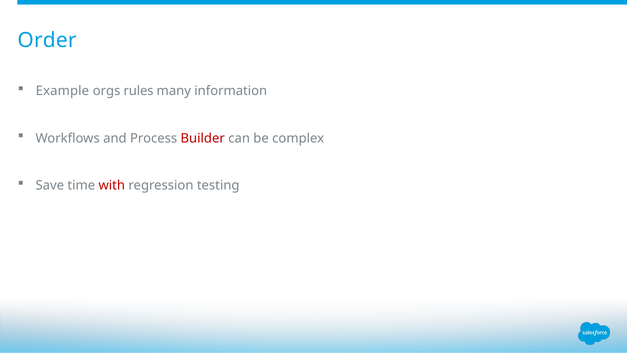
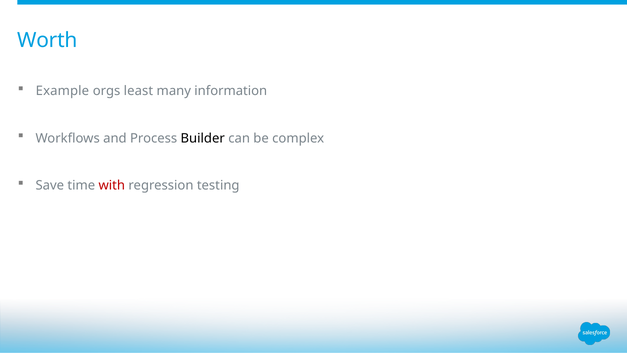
Order: Order -> Worth (47, 40)
rules: rules -> least (138, 91)
Builder colour: red -> black (203, 138)
